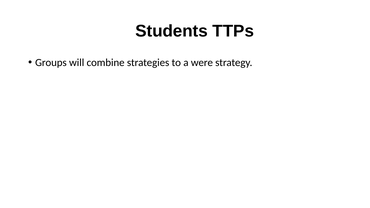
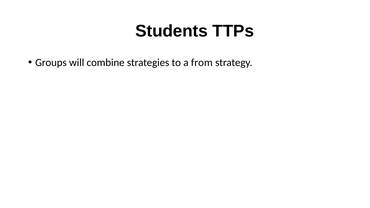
were: were -> from (202, 63)
